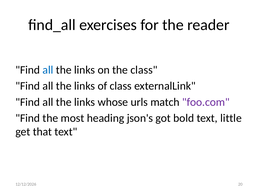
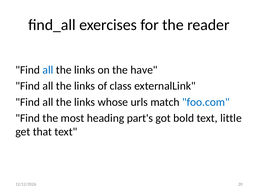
the class: class -> have (144, 70)
foo.com colour: purple -> blue (206, 102)
json's: json's -> part's (140, 118)
